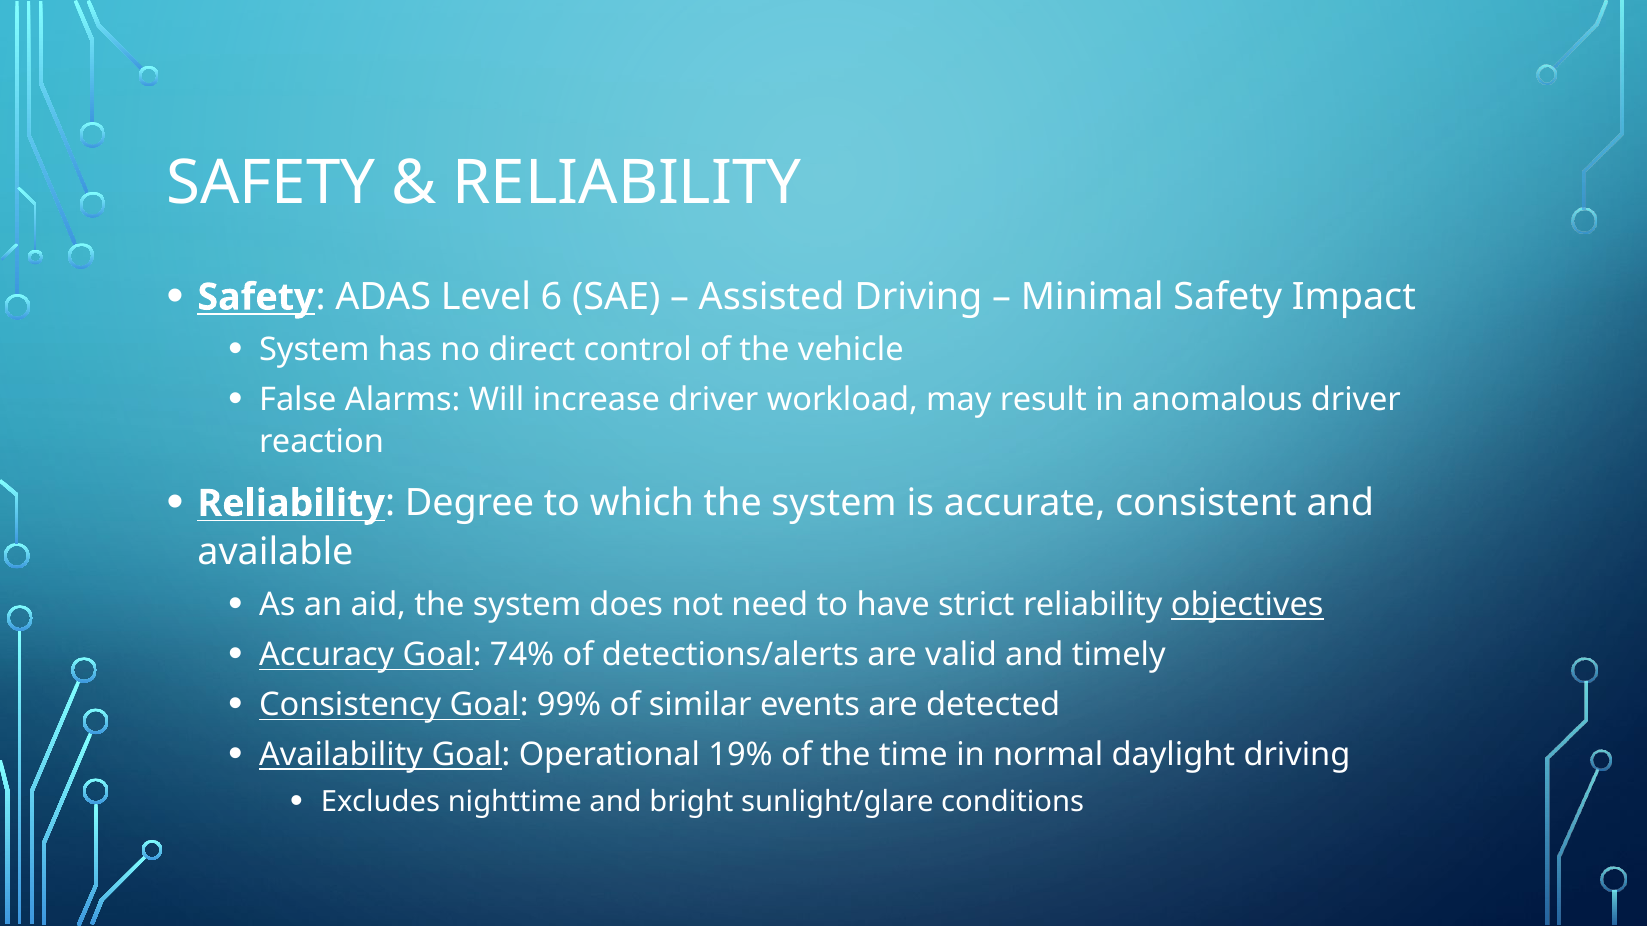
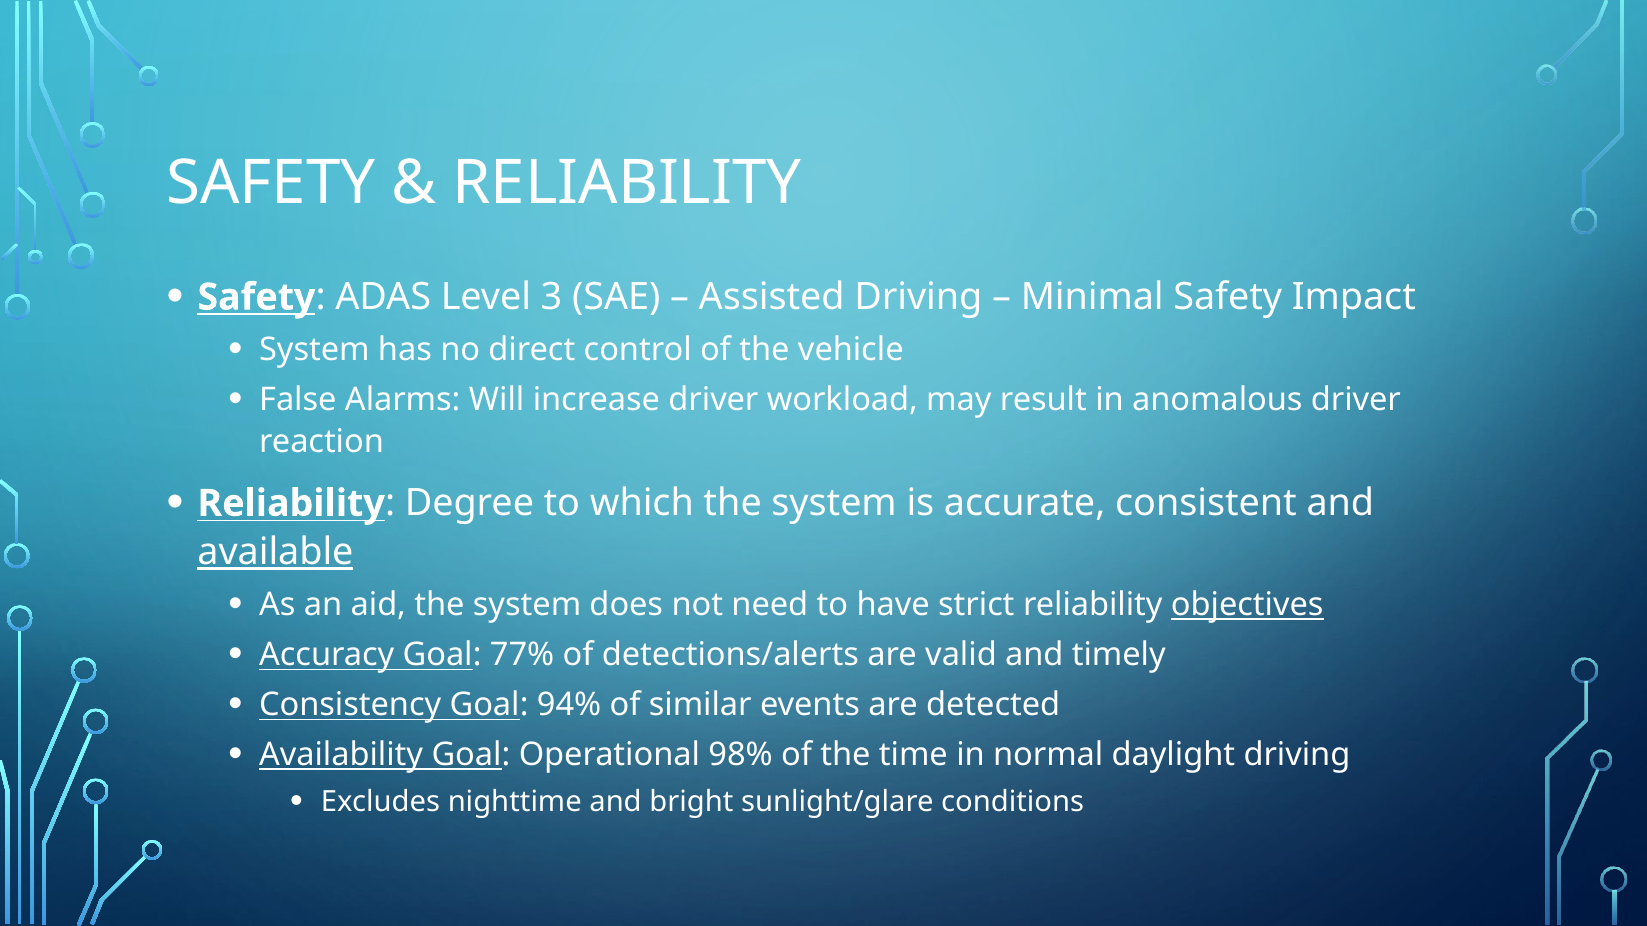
6: 6 -> 3 (552, 297)
available underline: none -> present (275, 552)
74%: 74% -> 77% (522, 655)
99%: 99% -> 94% (569, 705)
19%: 19% -> 98% (741, 755)
